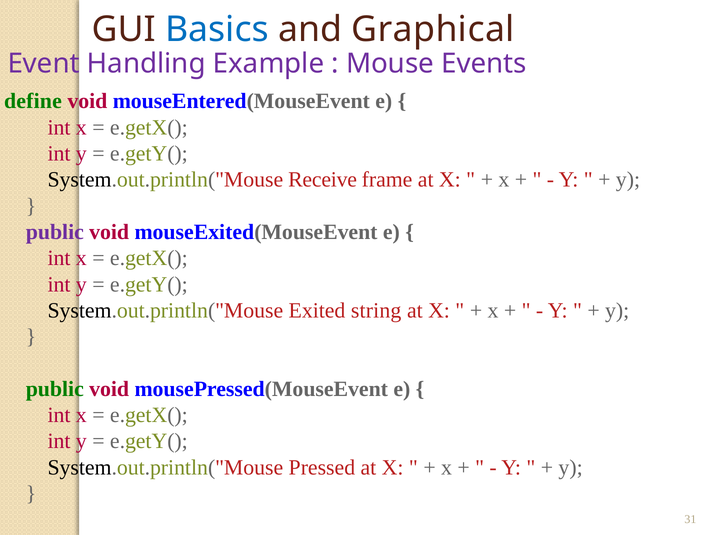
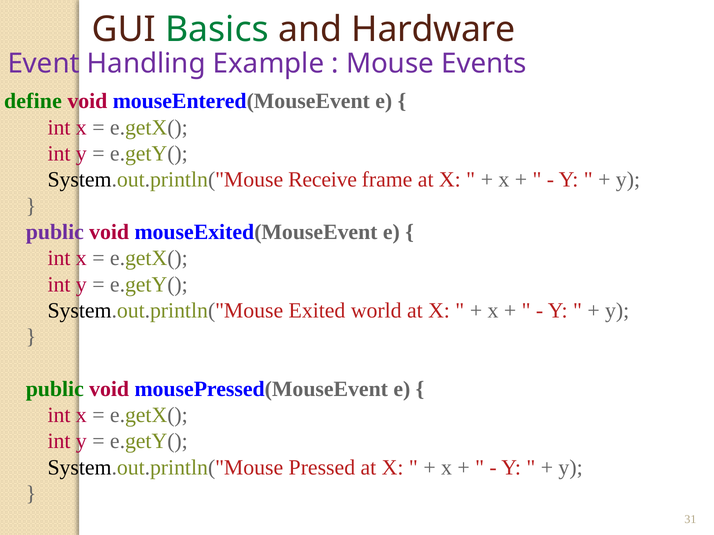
Basics colour: blue -> green (217, 29)
Graphical: Graphical -> Hardware (433, 29)
string: string -> world (376, 311)
